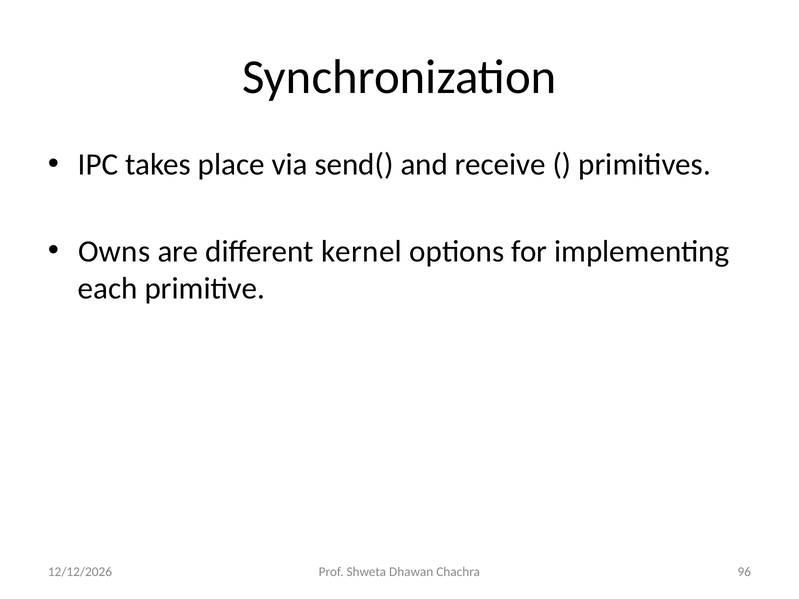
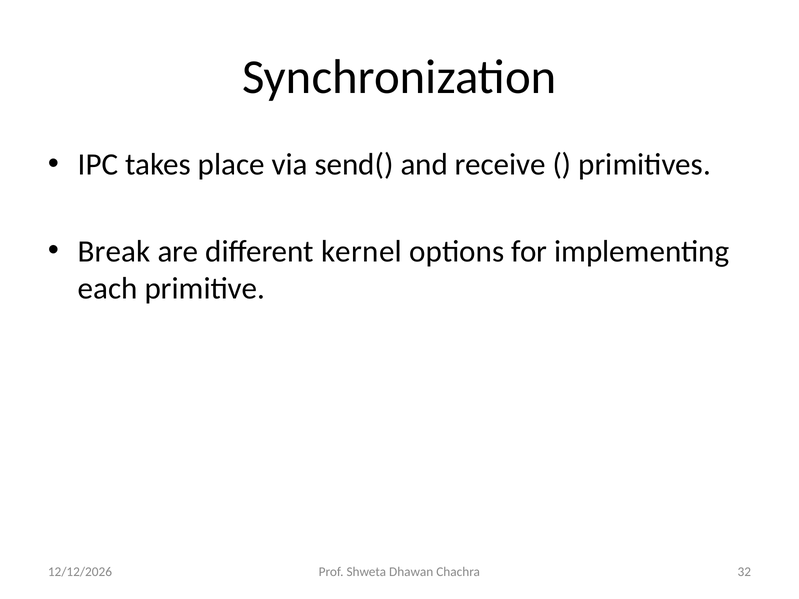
Owns: Owns -> Break (114, 251)
96: 96 -> 32 (744, 572)
